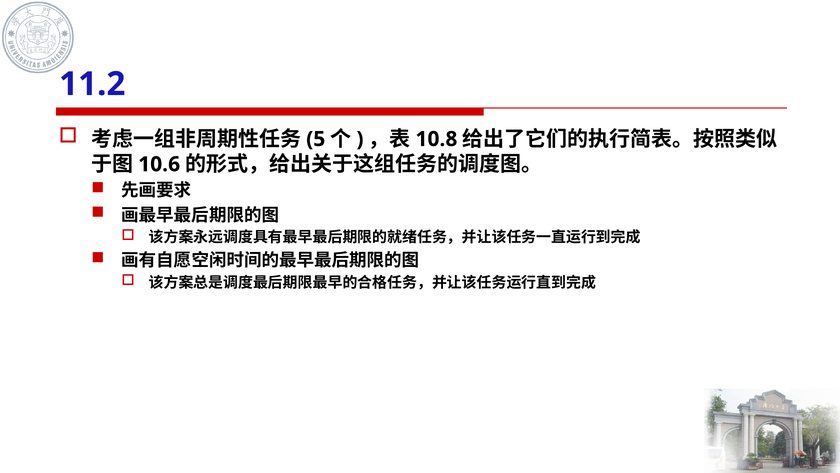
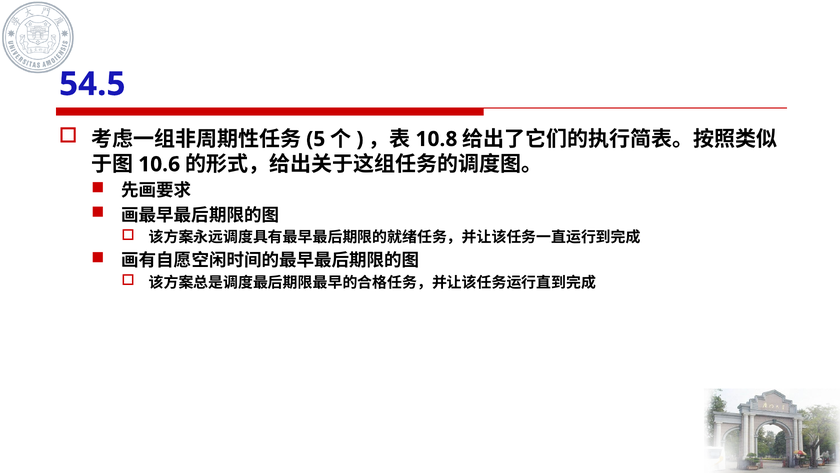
11.2: 11.2 -> 54.5 (92, 84)
